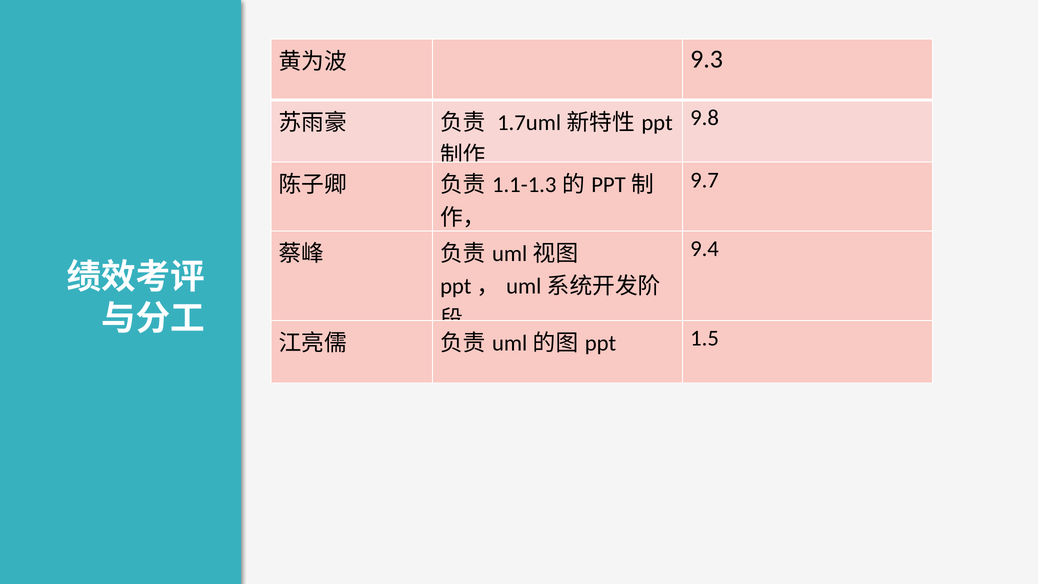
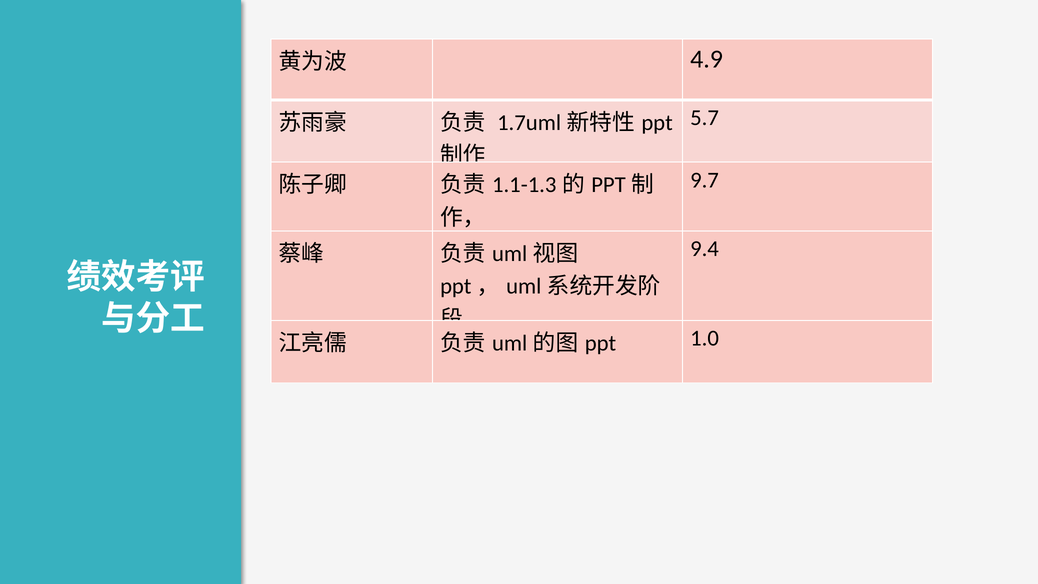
9.3: 9.3 -> 4.9 (707, 59)
9.8: 9.8 -> 5.7 (705, 118)
1.5: 1.5 -> 1.0 (705, 338)
